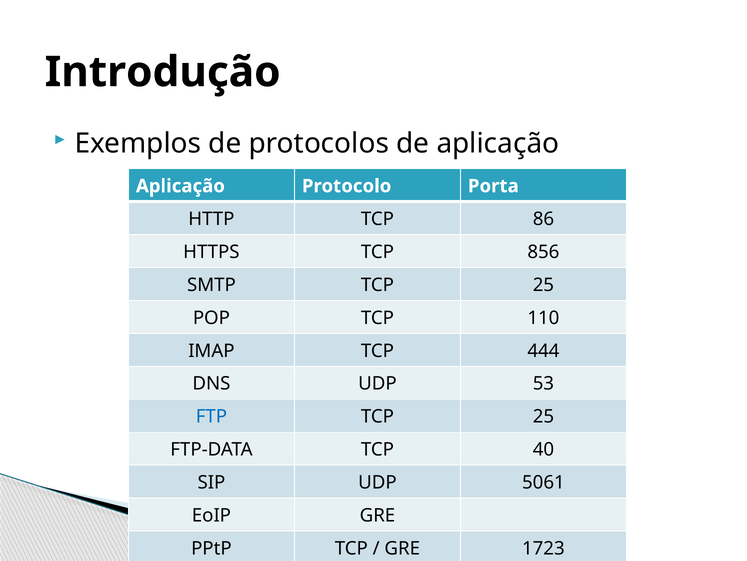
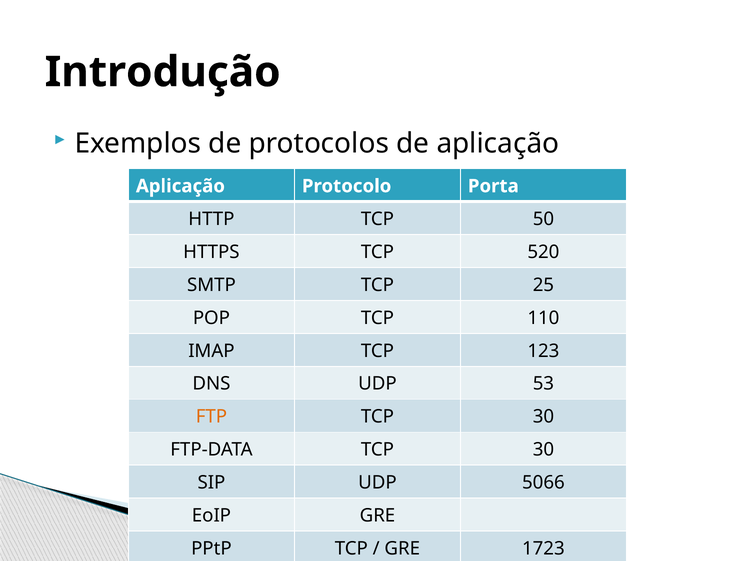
86: 86 -> 50 (543, 219)
856: 856 -> 520 (543, 252)
444: 444 -> 123 (543, 350)
FTP colour: blue -> orange (211, 416)
25: 25 -> 30 (543, 416)
FTP-DATA TCP 40: 40 -> 30 (543, 449)
5061: 5061 -> 5066 (543, 482)
